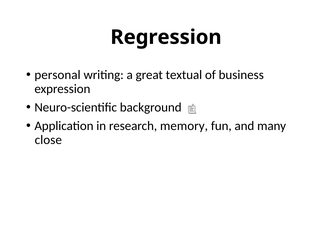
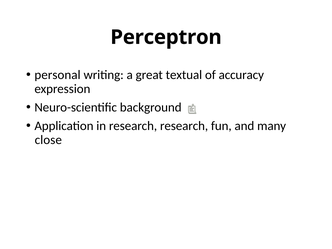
Regression: Regression -> Perceptron (166, 37)
business: business -> accuracy (241, 75)
research memory: memory -> research (184, 126)
